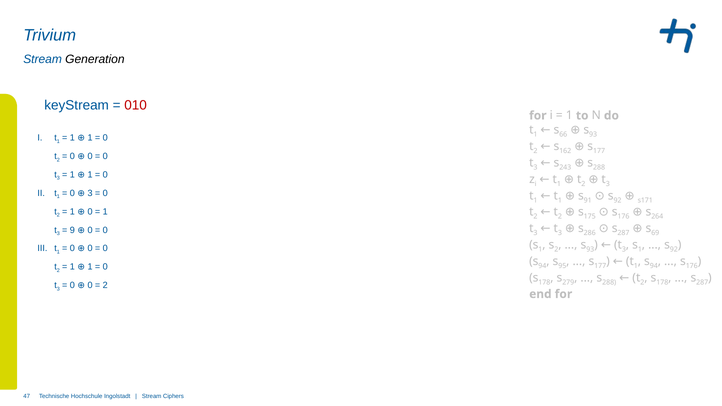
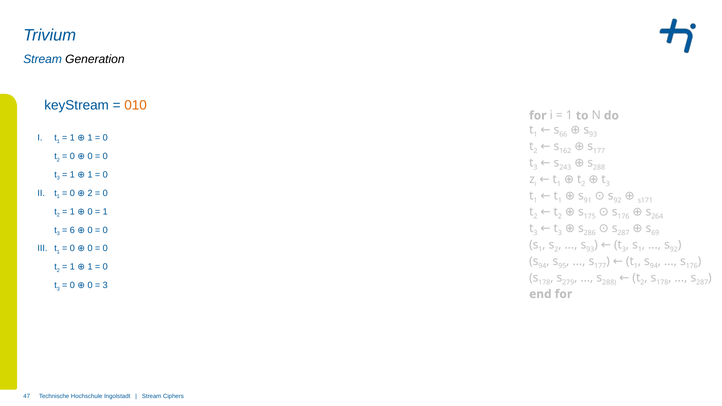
010 colour: red -> orange (136, 105)
0 3: 3 -> 2 (90, 193)
9: 9 -> 6 (72, 230)
2: 2 -> 3 (105, 285)
